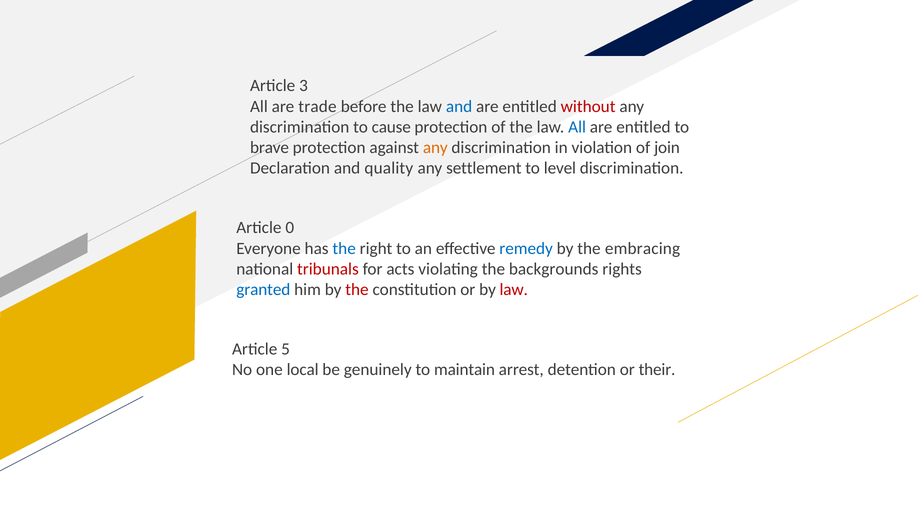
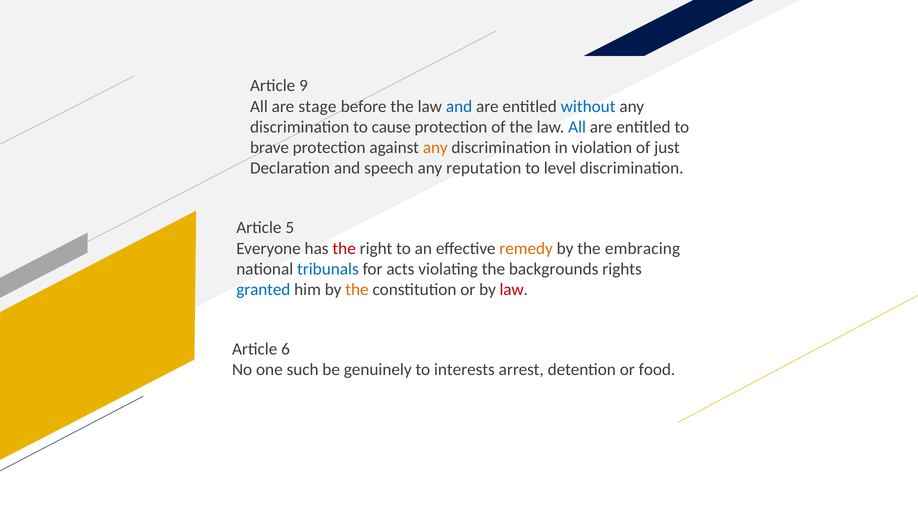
3: 3 -> 9 (304, 86)
trade: trade -> stage (317, 106)
without colour: red -> blue (588, 106)
join: join -> just (667, 148)
quality: quality -> speech (389, 168)
settlement: settlement -> reputation (484, 168)
0: 0 -> 5 (290, 228)
the colour: blue -> red (344, 249)
remedy colour: blue -> orange (526, 249)
tribunals colour: red -> blue (328, 269)
the colour: red -> orange (357, 290)
5: 5 -> 6 (286, 349)
local: local -> such (303, 370)
maintain: maintain -> interests (464, 370)
their: their -> food (657, 370)
